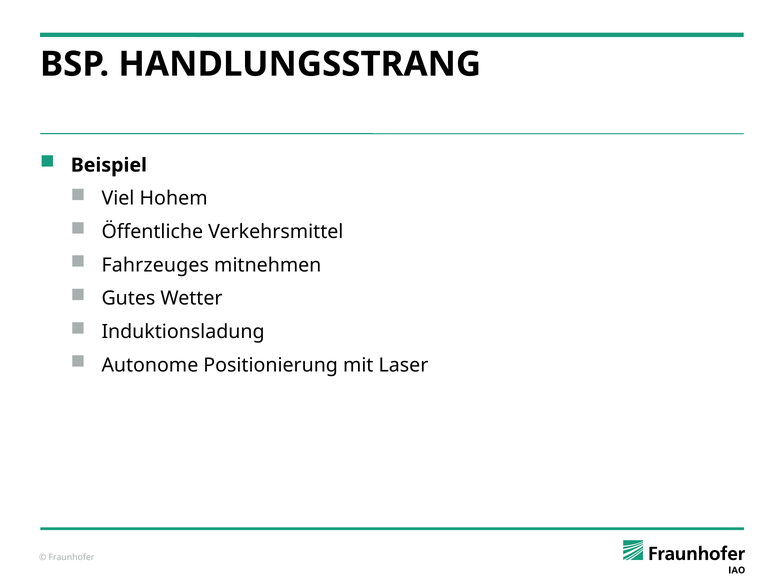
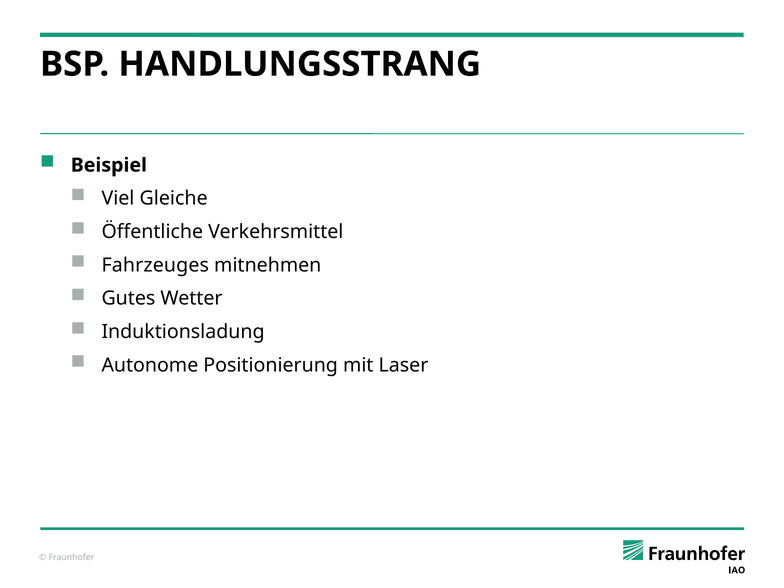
Hohem: Hohem -> Gleiche (174, 199)
